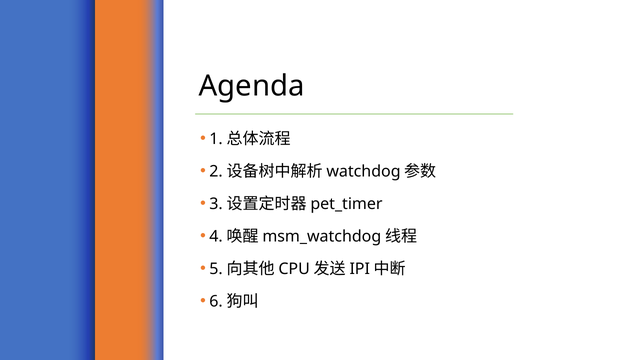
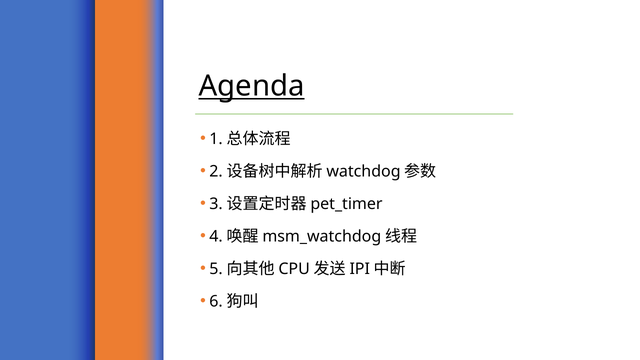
Agenda underline: none -> present (252, 86)
